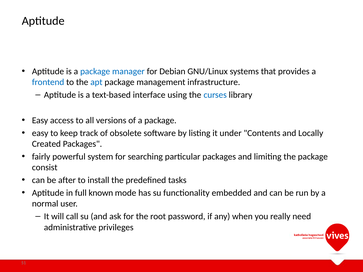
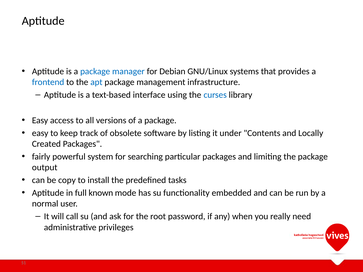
consist: consist -> output (45, 168)
after: after -> copy (67, 180)
